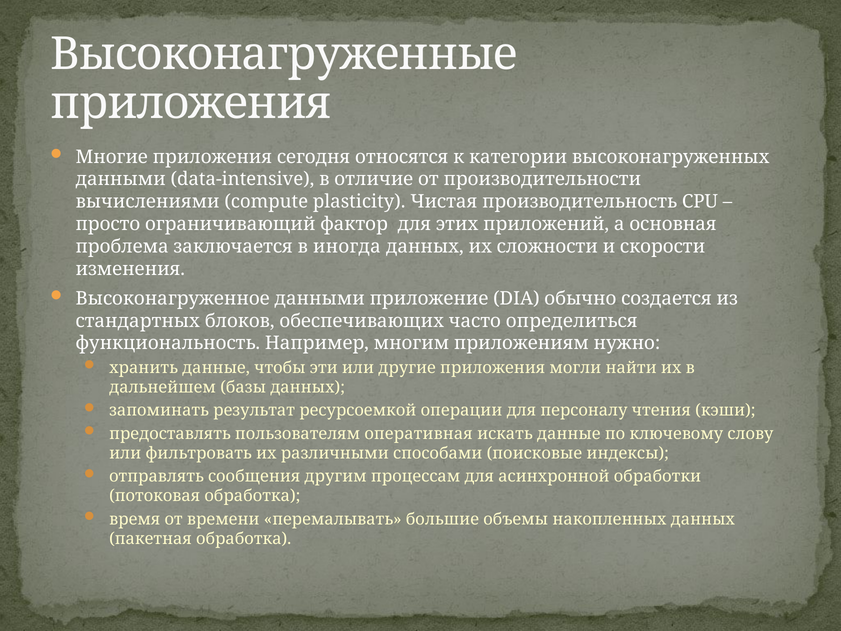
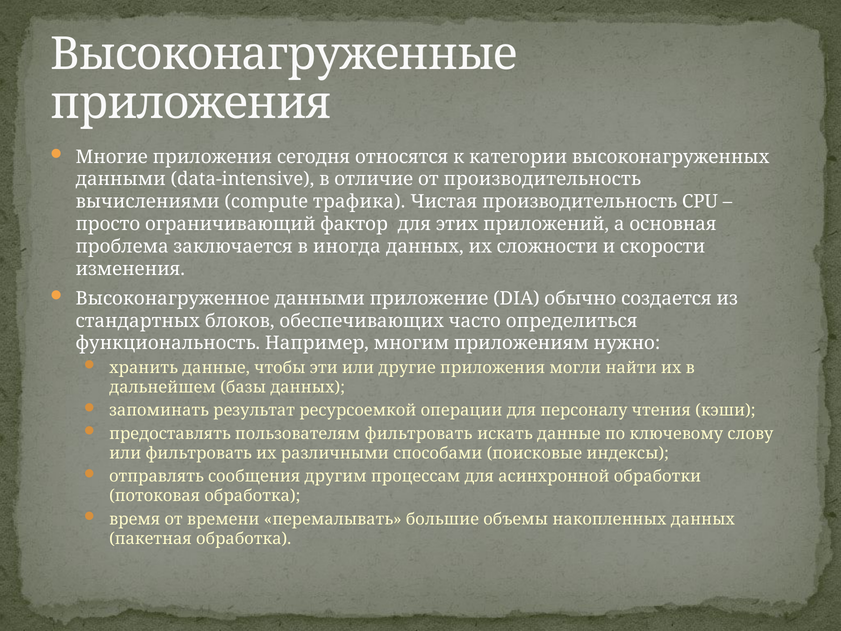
от производительности: производительности -> производительность (542, 179)
plasticity: plasticity -> трафика (359, 202)
пользователям оперативная: оперативная -> фильтровать (418, 433)
